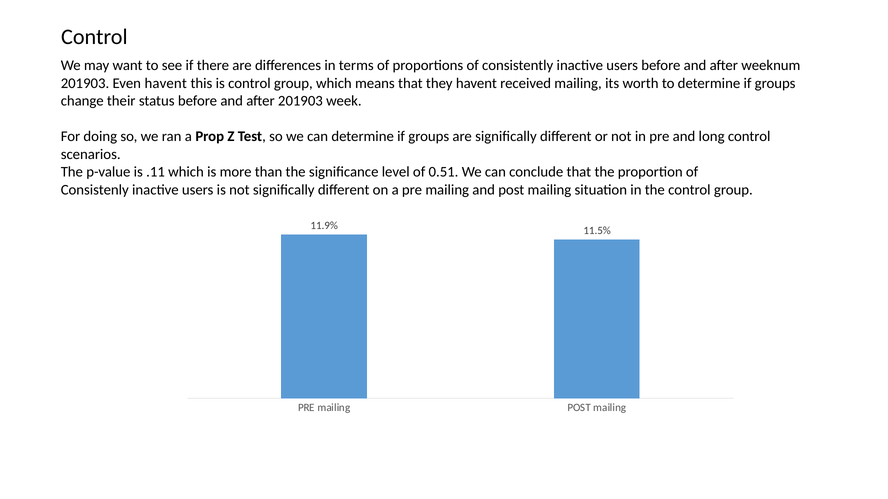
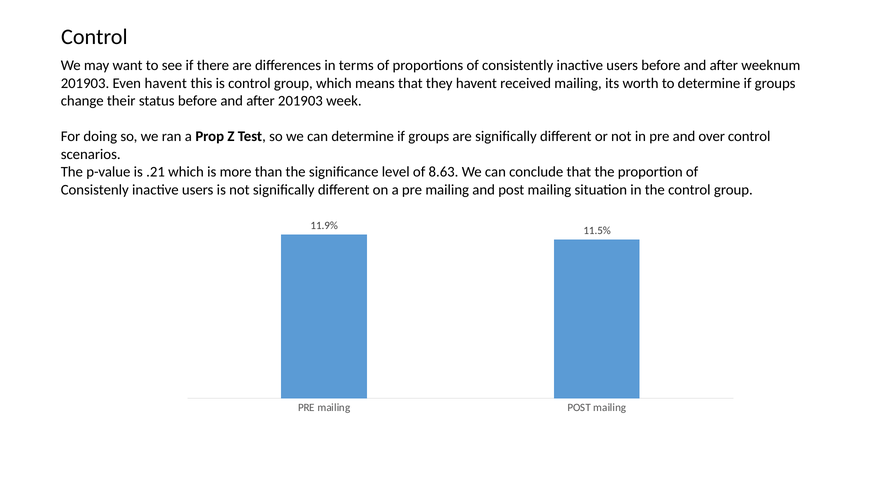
long: long -> over (712, 137)
.11: .11 -> .21 (156, 172)
0.51: 0.51 -> 8.63 (443, 172)
